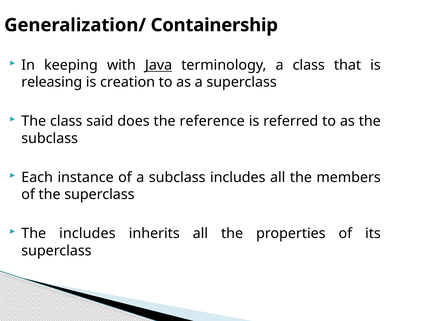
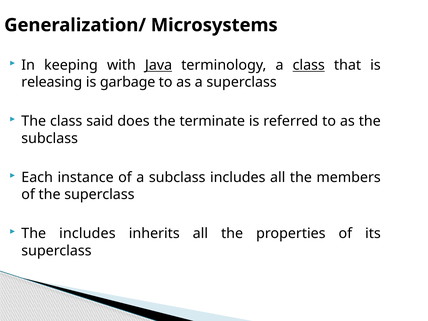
Containership: Containership -> Microsystems (214, 25)
class underline: none -> present (309, 65)
creation: creation -> garbage (128, 82)
reference: reference -> terminate (212, 121)
